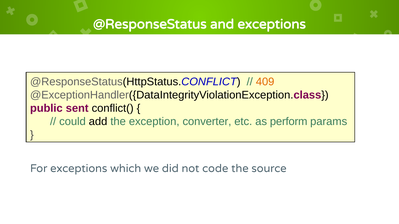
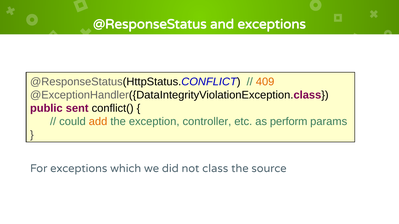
add colour: black -> orange (98, 122)
converter: converter -> controller (207, 122)
code: code -> class (215, 169)
